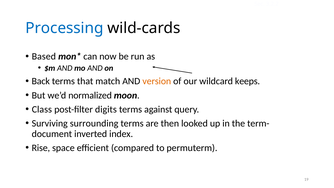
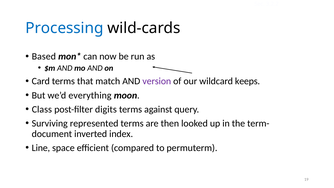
Back: Back -> Card (41, 81)
version colour: orange -> purple (157, 81)
normalized: normalized -> everything (90, 95)
surrounding: surrounding -> represented (94, 123)
Rise: Rise -> Line (41, 148)
